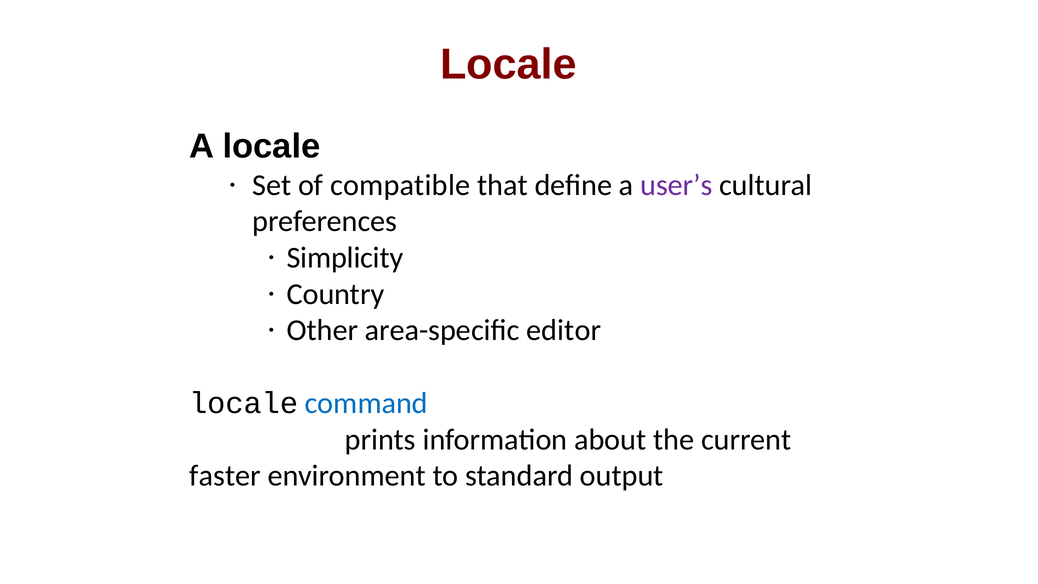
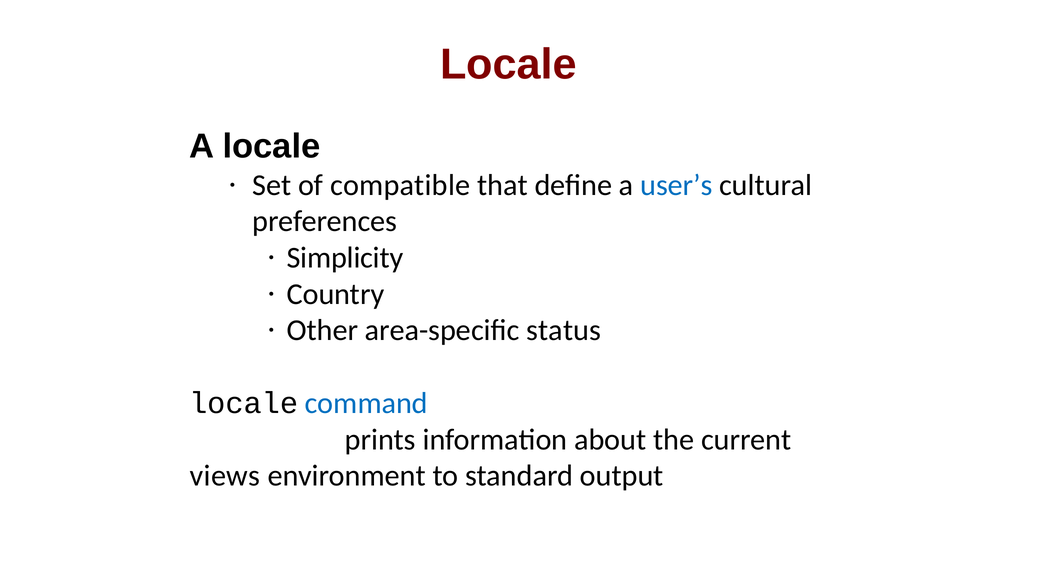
user’s colour: purple -> blue (676, 185)
editor: editor -> status (564, 330)
faster: faster -> views (225, 476)
